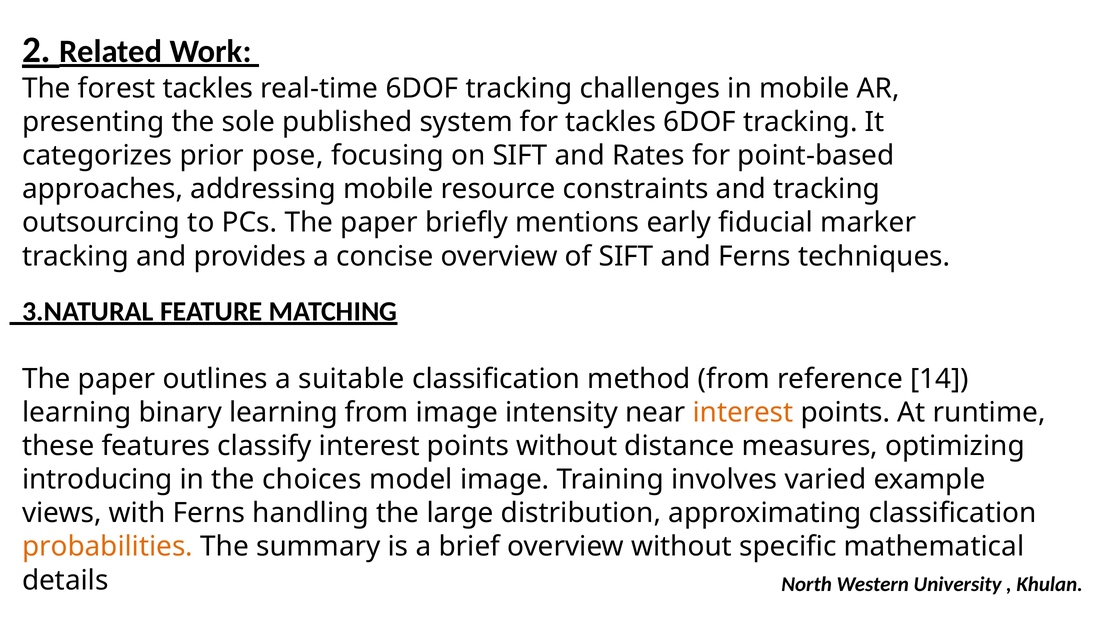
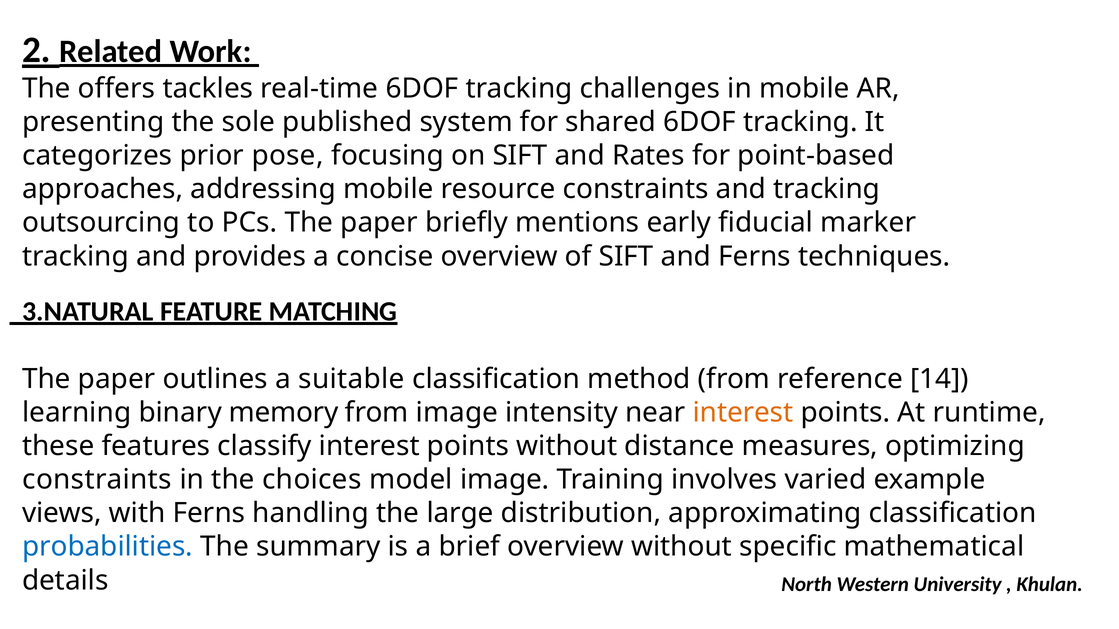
forest: forest -> offers (117, 89)
for tackles: tackles -> shared (611, 122)
binary learning: learning -> memory (284, 413)
introducing: introducing -> constraints (97, 480)
probabilities colour: orange -> blue (108, 547)
